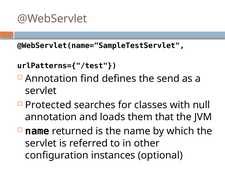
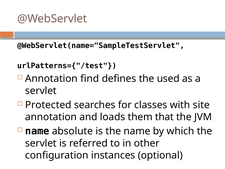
send: send -> used (168, 79)
null: null -> site (201, 105)
returned: returned -> absolute (72, 131)
